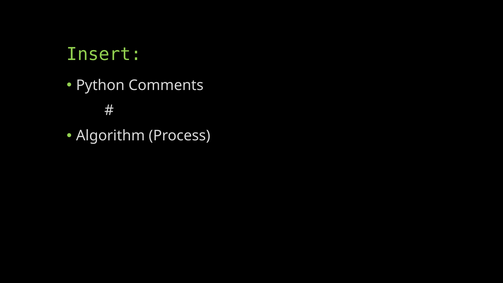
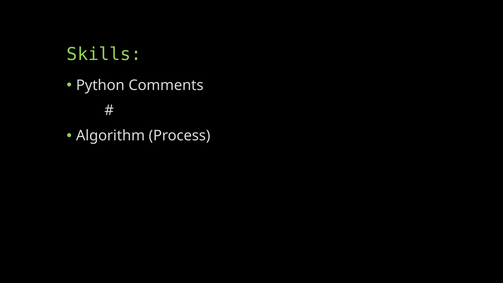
Insert: Insert -> Skills (104, 54)
